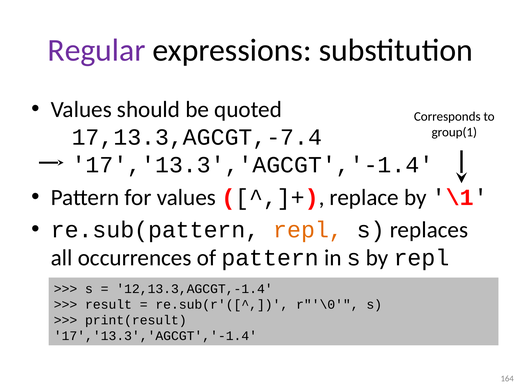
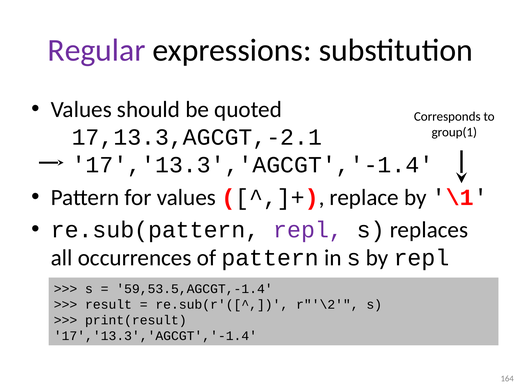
17,13.3,AGCGT,-7.4: 17,13.3,AGCGT,-7.4 -> 17,13.3,AGCGT,-2.1 (197, 137)
repl colour: orange -> purple (308, 230)
12,13.3,AGCGT,-1.4: 12,13.3,AGCGT,-1.4 -> 59,53.5,AGCGT,-1.4 (194, 289)
r"'\0: r"'\0 -> r"'\2 (327, 304)
